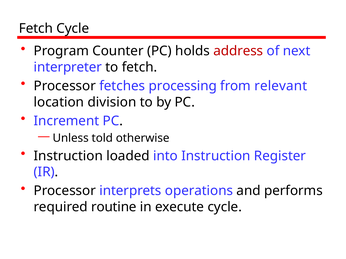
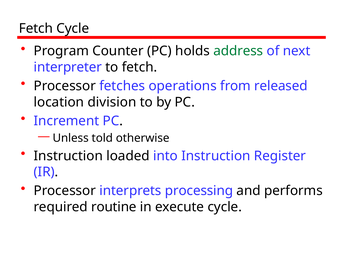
address colour: red -> green (238, 51)
processing: processing -> operations (183, 86)
relevant: relevant -> released (281, 86)
operations: operations -> processing (199, 191)
